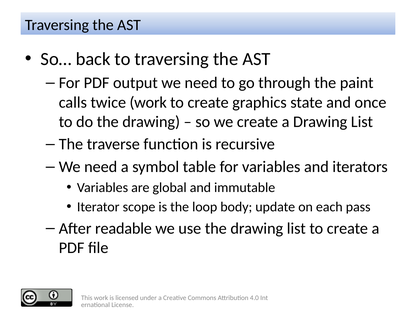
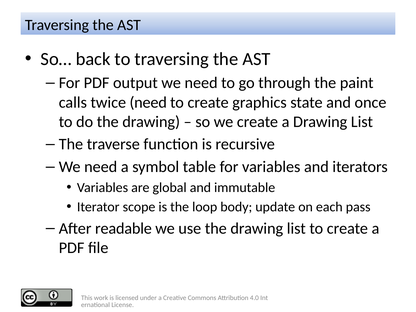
twice work: work -> need (148, 102)
